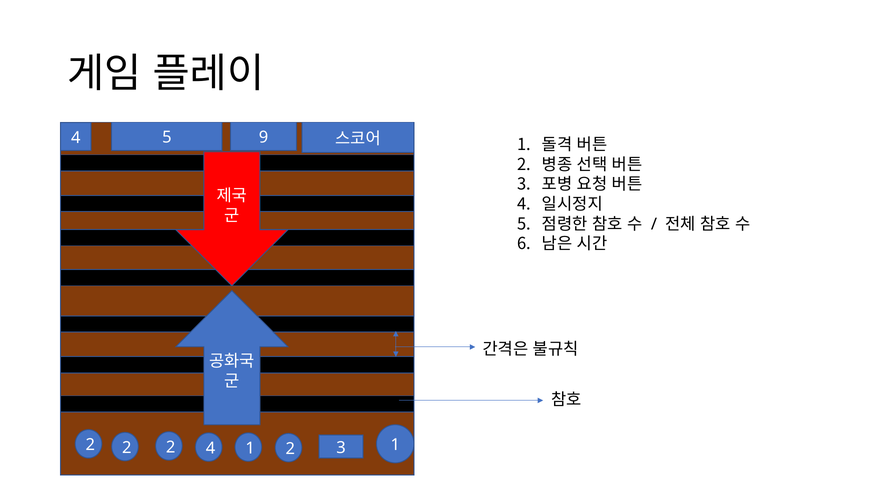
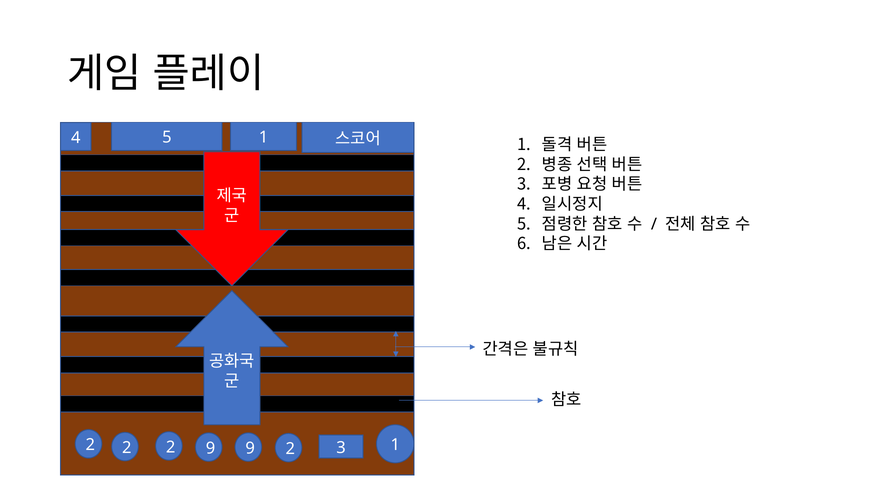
5 9: 9 -> 1 (264, 137)
4: 4 -> 9 (210, 448)
2 2 1: 1 -> 9 (250, 448)
